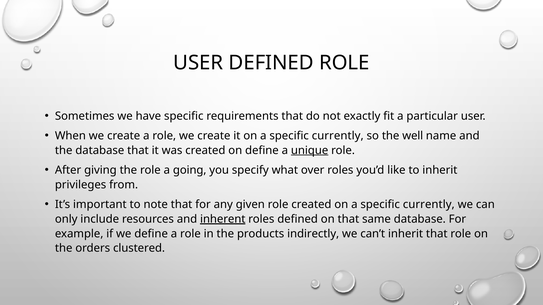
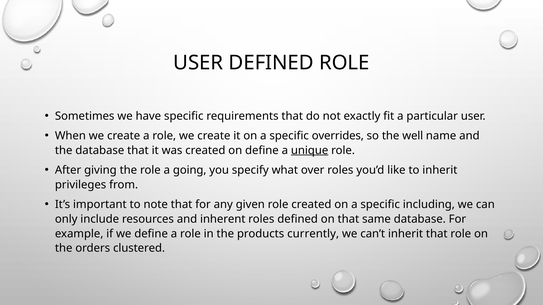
currently: currently -> overrides (338, 136)
currently: currently -> including (429, 205)
inherent underline: present -> none (223, 219)
indirectly: indirectly -> currently (313, 234)
